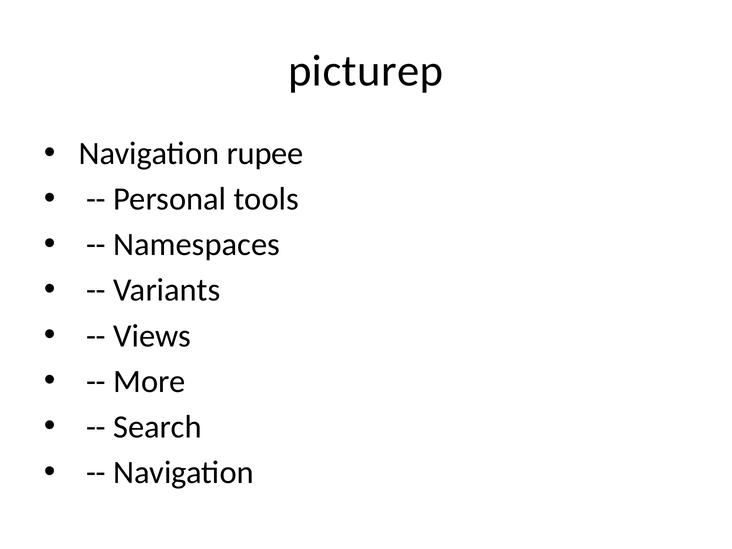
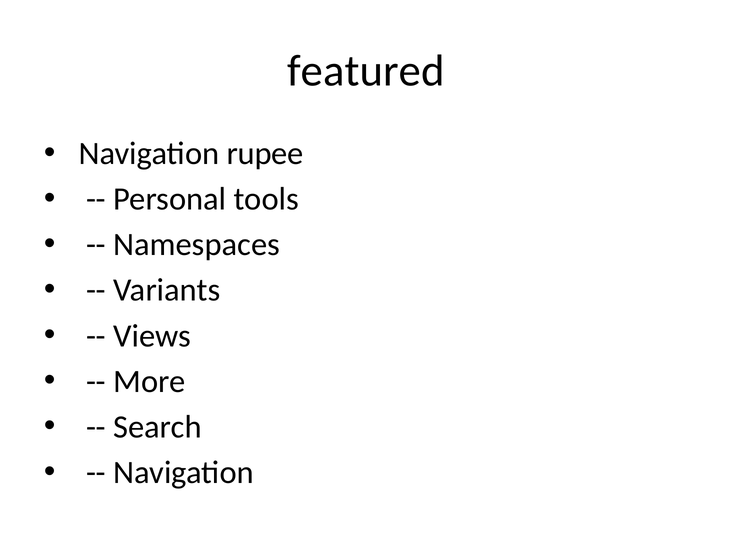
picturep: picturep -> featured (366, 71)
